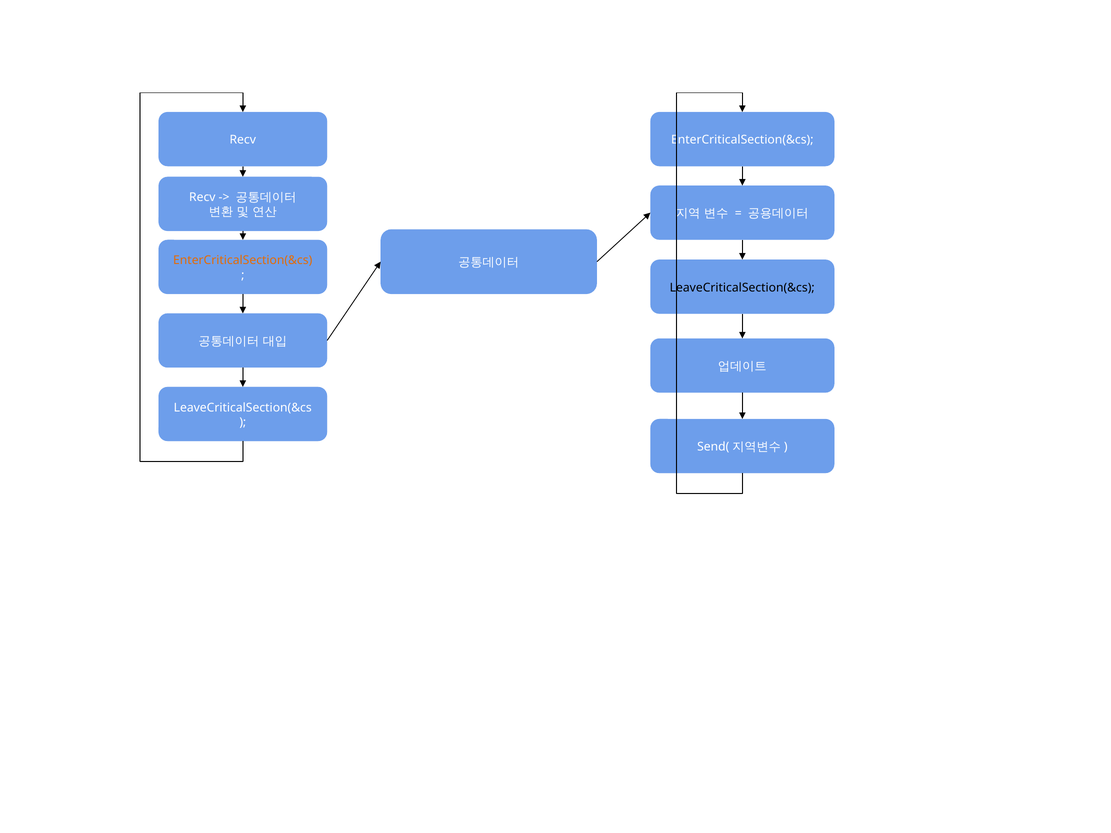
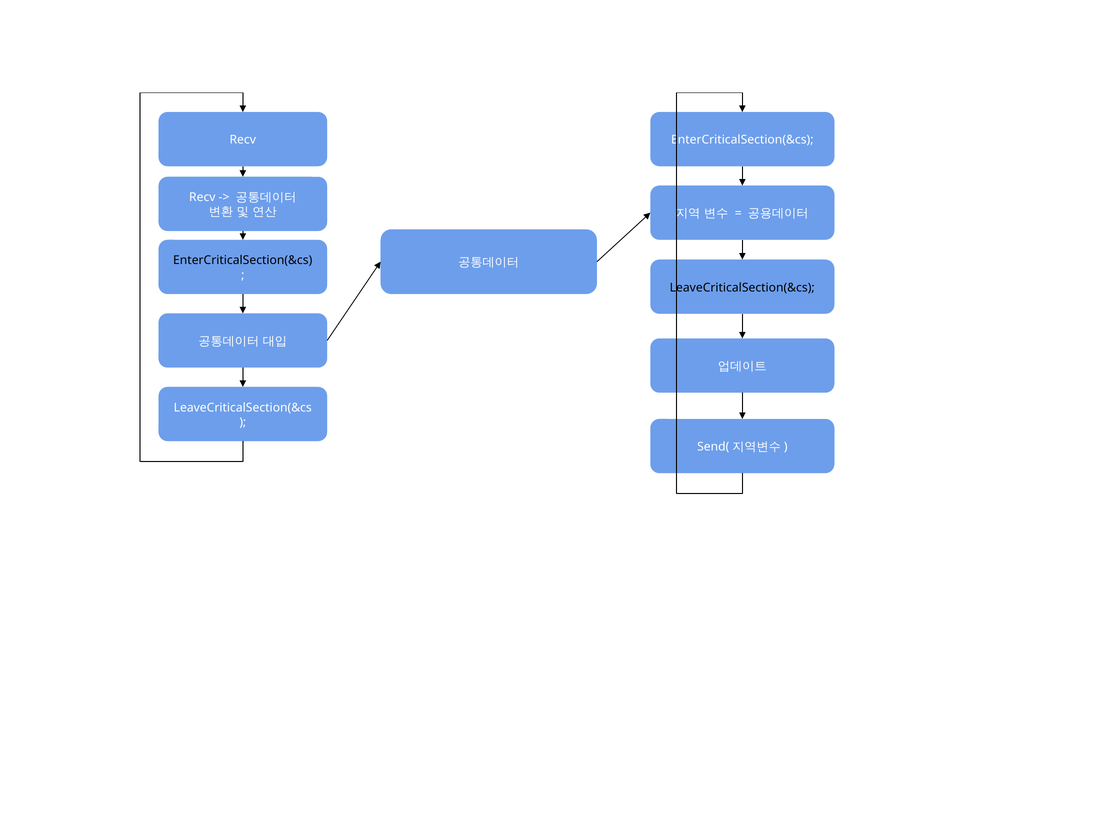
EnterCriticalSection(&cs colour: orange -> black (243, 261)
